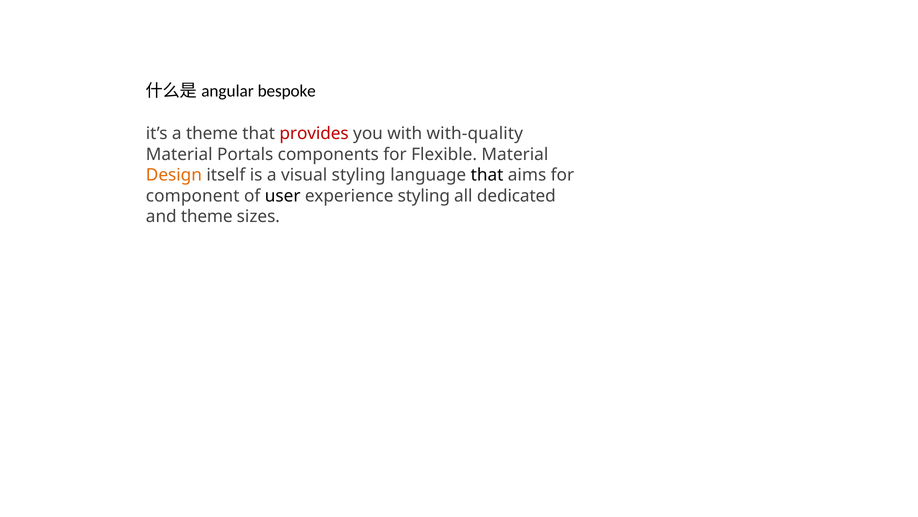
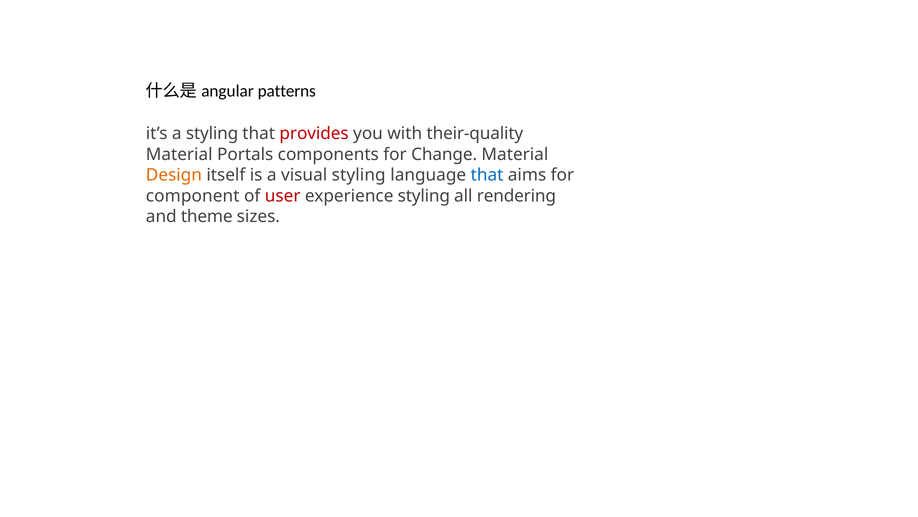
bespoke: bespoke -> patterns (287, 91)
a theme: theme -> styling (212, 134)
with-quality: with-quality -> their-quality (475, 134)
Flexible: Flexible -> Change (444, 154)
that colour: black -> blue (487, 175)
user colour: black -> red (283, 196)
dedicated: dedicated -> rendering (516, 196)
